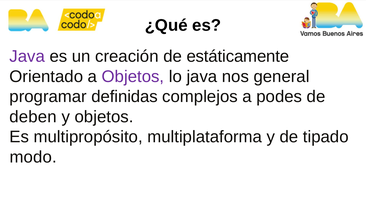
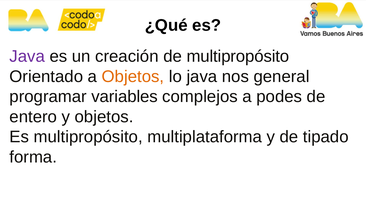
de estáticamente: estáticamente -> multipropósito (238, 56)
Objetos colour: purple -> orange (133, 76)
definidas: definidas -> variables (125, 97)
deben: deben -> entero (33, 117)
modo: modo -> forma (33, 157)
